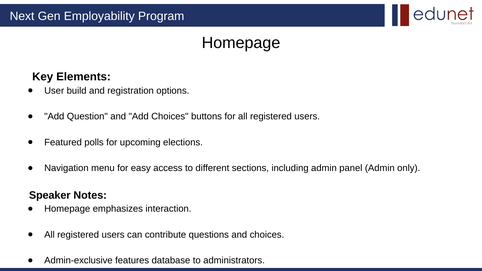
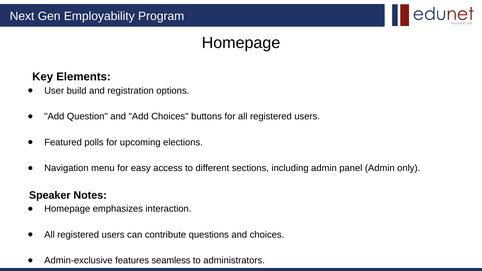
database: database -> seamless (171, 261)
